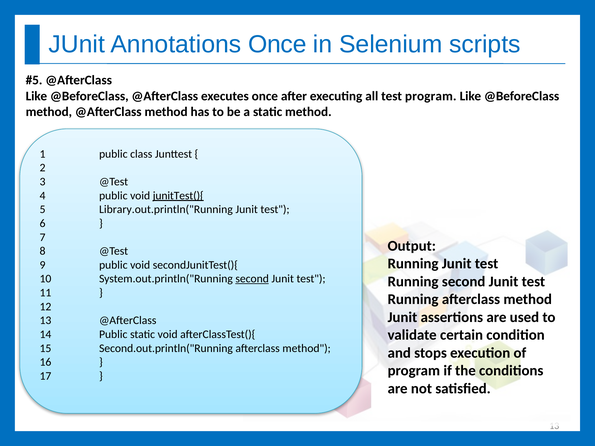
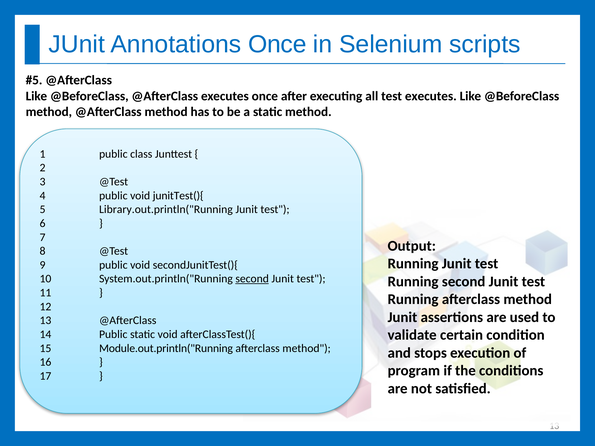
test program: program -> executes (431, 96)
junitTest(){ underline: present -> none (178, 196)
Second.out.println("Running: Second.out.println("Running -> Module.out.println("Running (166, 348)
